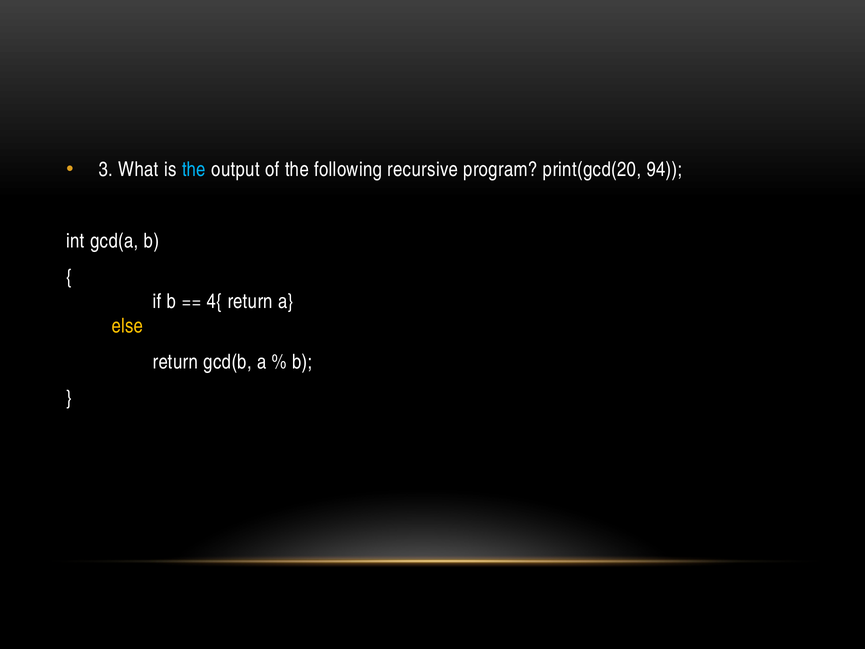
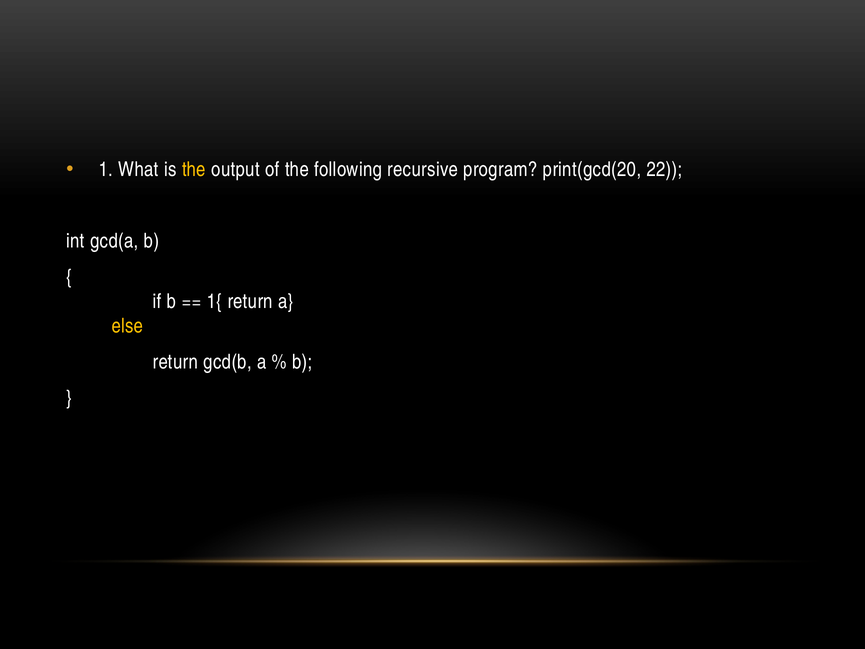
3: 3 -> 1 (106, 169)
the colour: light blue -> yellow (194, 169)
94: 94 -> 22 (665, 169)
4{: 4{ -> 1{ (215, 302)
